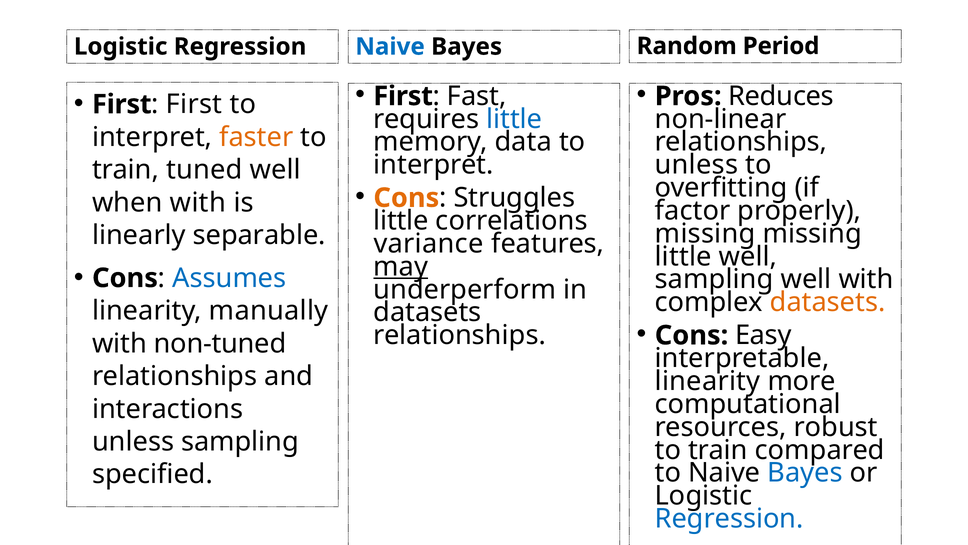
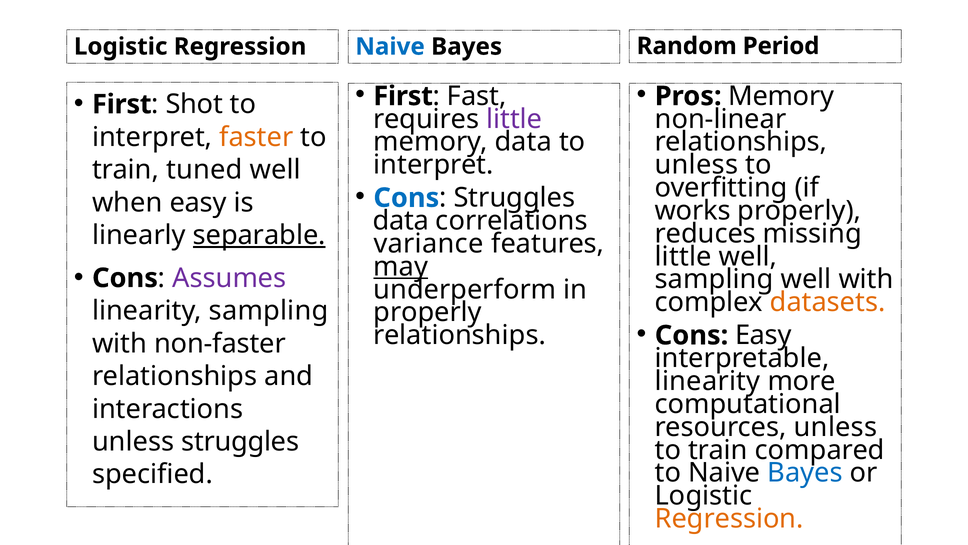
Pros Reduces: Reduces -> Memory (781, 96)
First: First -> Shot (194, 104)
little colour: blue -> purple (514, 119)
Cons colour: orange -> blue (406, 198)
when with: with -> easy (198, 202)
factor: factor -> works (693, 211)
little: little -> data (401, 221)
missing: missing -> reduces (705, 233)
separable underline: none -> present (259, 235)
Assumes colour: blue -> purple (229, 278)
linearity manually: manually -> sampling (269, 311)
datasets: datasets -> properly (427, 312)
non-tuned: non-tuned -> non-faster (220, 343)
resources robust: robust -> unless (836, 427)
unless sampling: sampling -> struggles (240, 441)
Regression colour: blue -> orange (729, 518)
